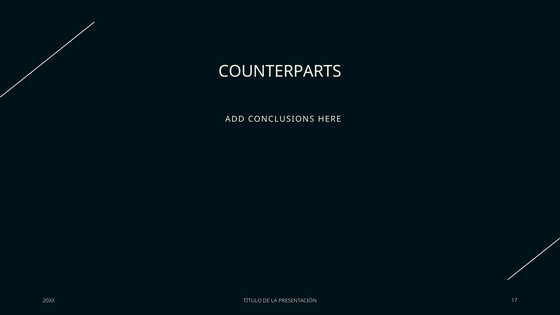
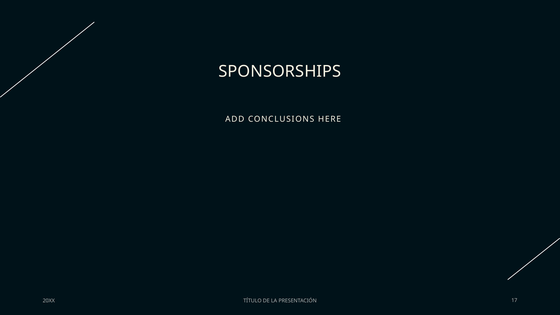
COUNTERPARTS: COUNTERPARTS -> SPONSORSHIPS (280, 71)
